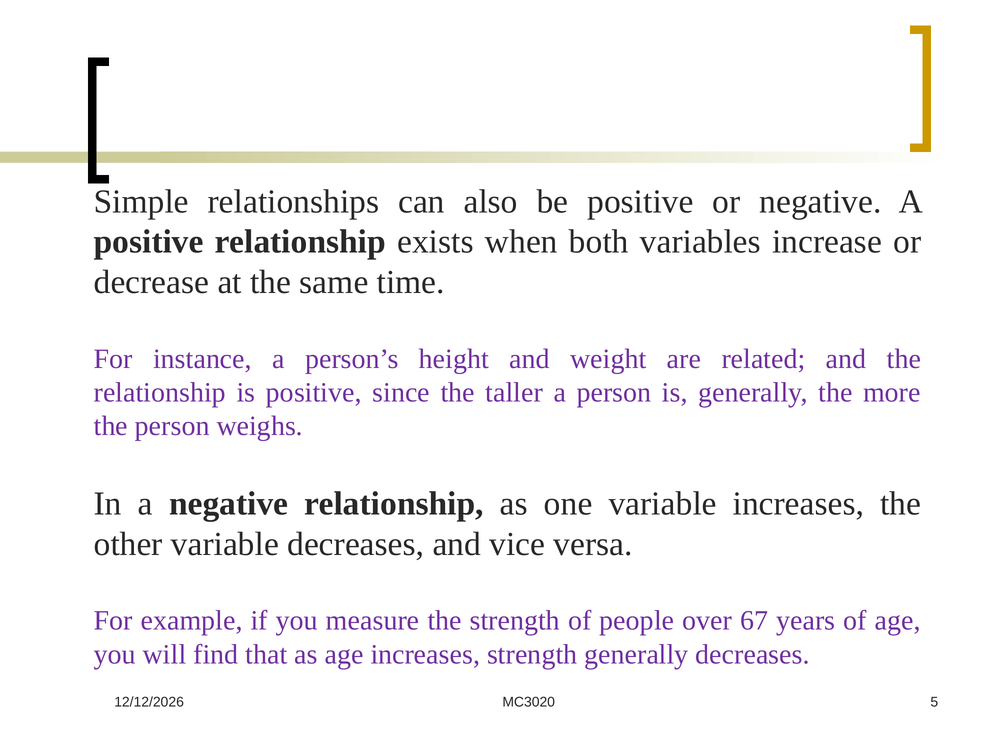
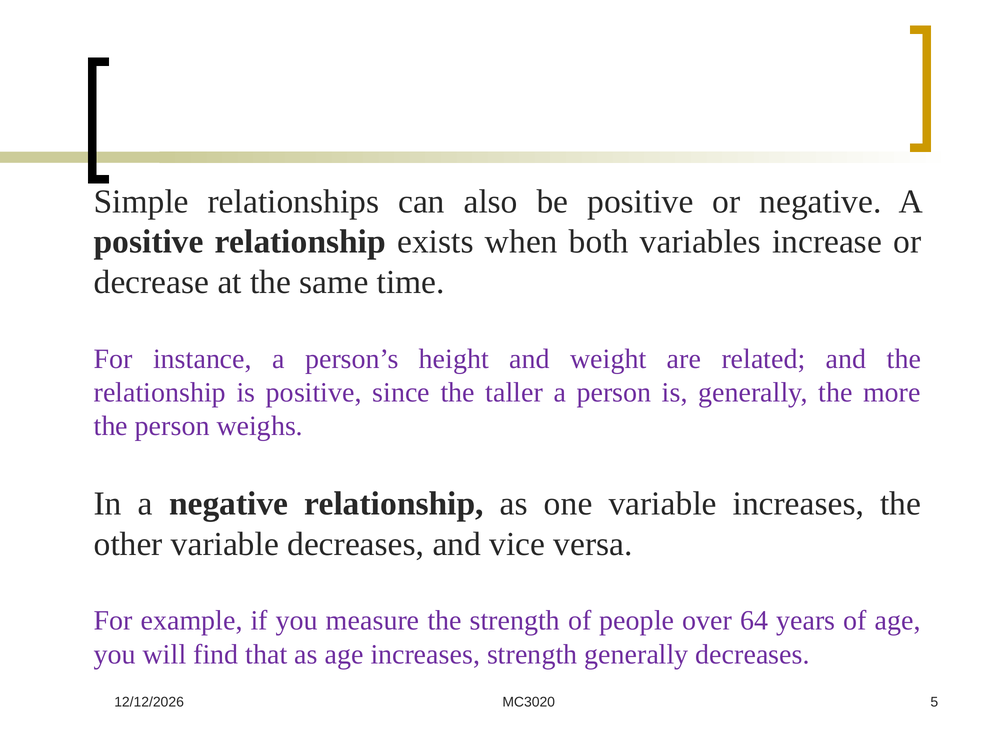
67: 67 -> 64 (754, 621)
